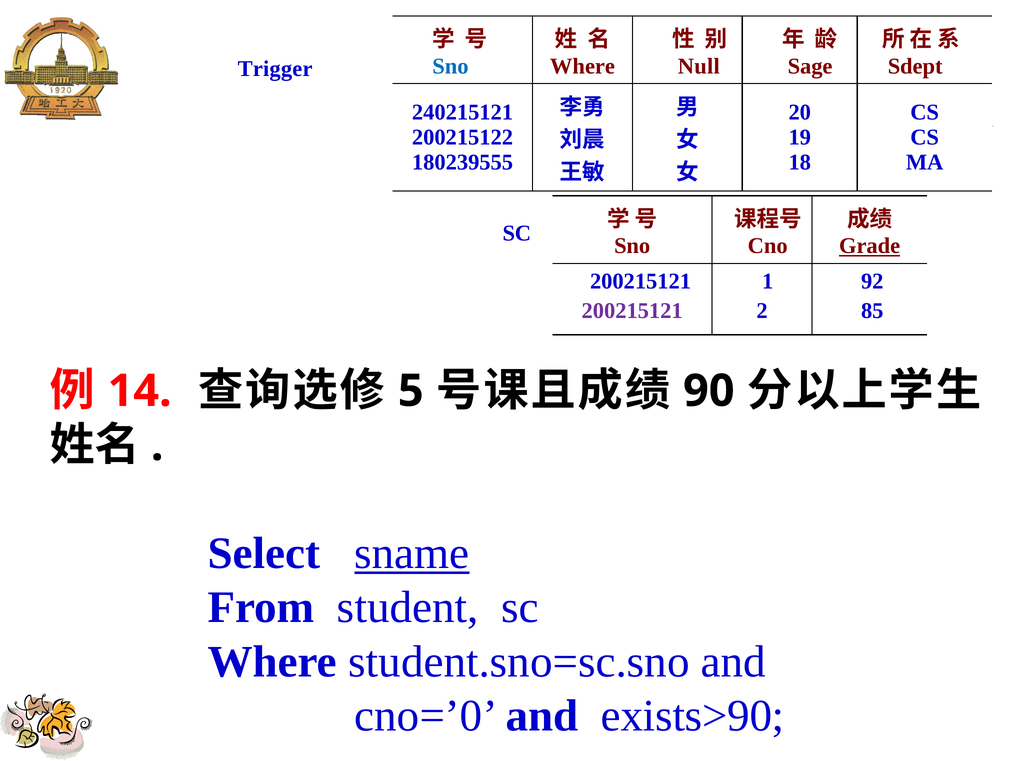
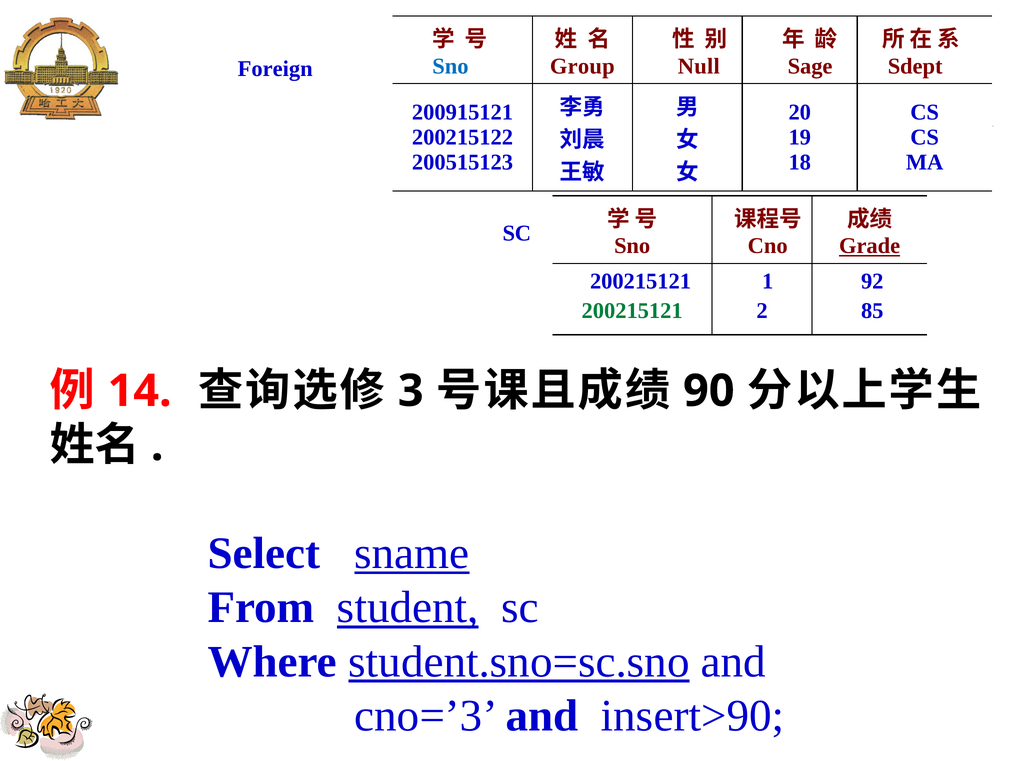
Where: Where -> Group (582, 66)
Trigger: Trigger -> Foreign (275, 69)
240215121: 240215121 -> 200915121 (463, 112)
180239555: 180239555 -> 200515123 (463, 163)
200215121 colour: purple -> green (632, 311)
5: 5 -> 3 (411, 391)
student underline: none -> present (408, 608)
student.sno=sc.sno underline: none -> present (519, 662)
cno=’0: cno=’0 -> cno=’3 (426, 716)
exists>90: exists>90 -> insert>90 (693, 716)
